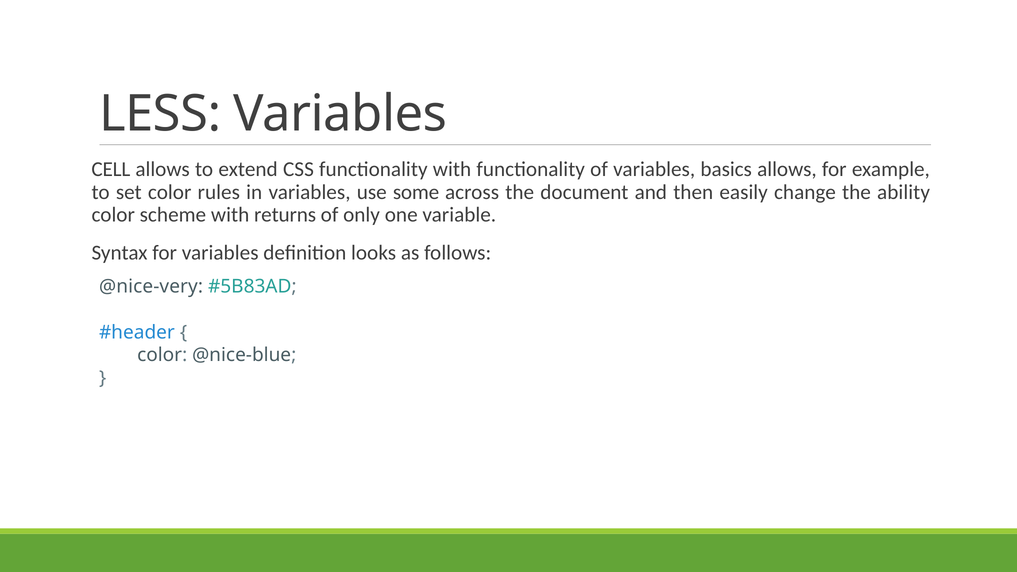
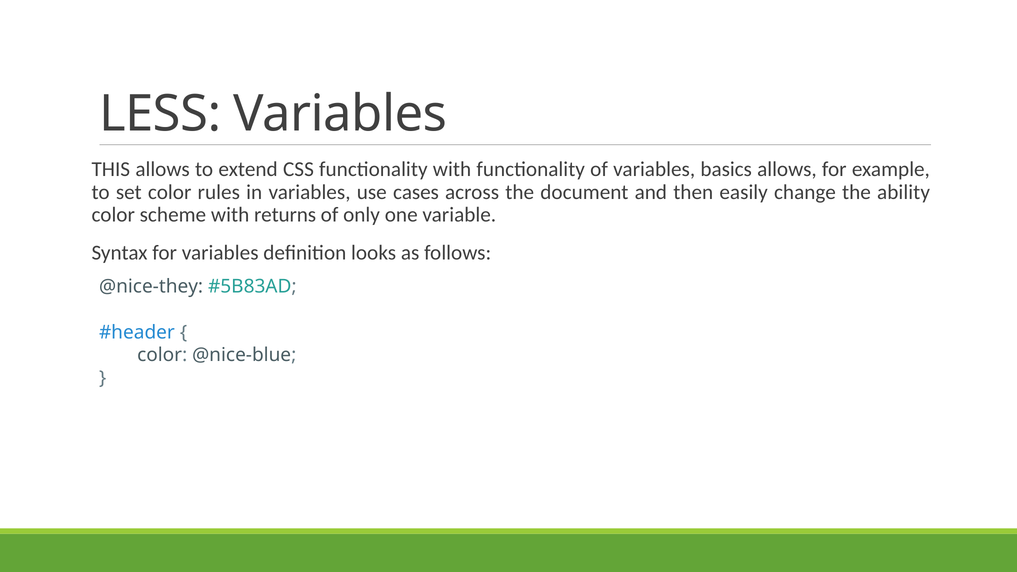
CELL: CELL -> THIS (111, 169)
some: some -> cases (416, 192)
@nice-very: @nice-very -> @nice-they (151, 287)
